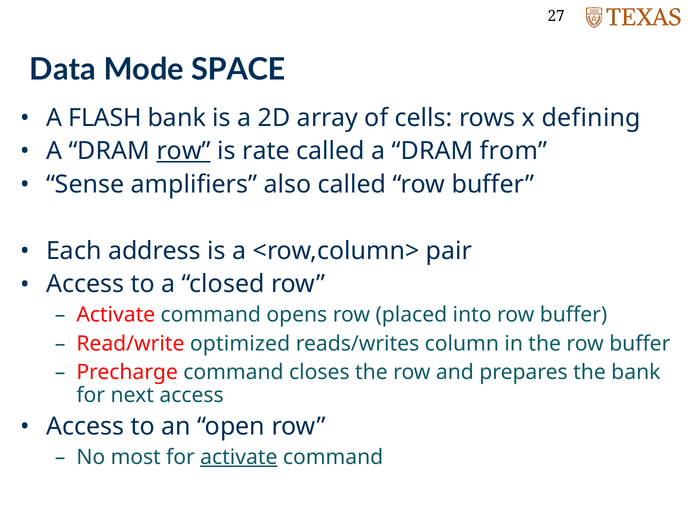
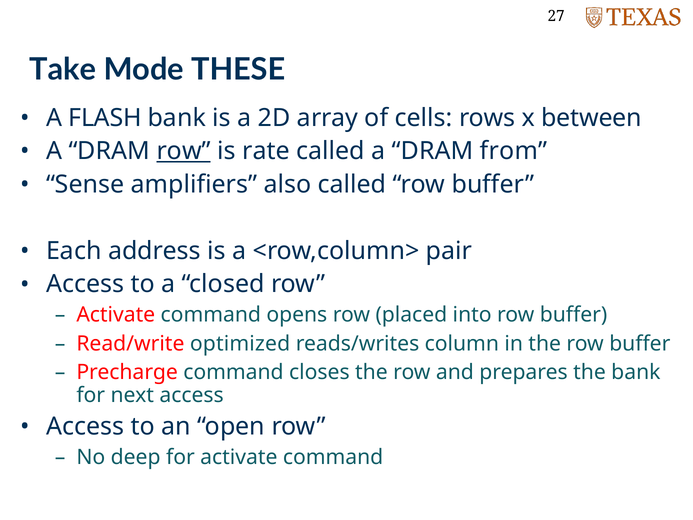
Data: Data -> Take (63, 70)
SPACE: SPACE -> THESE (238, 70)
defining: defining -> between (592, 118)
most: most -> deep (136, 457)
activate underline: present -> none (239, 457)
